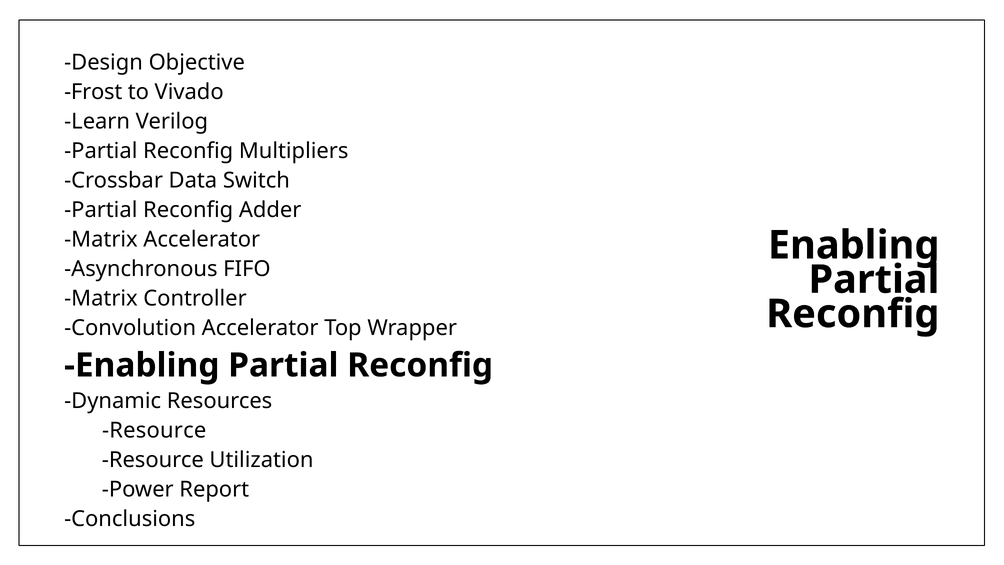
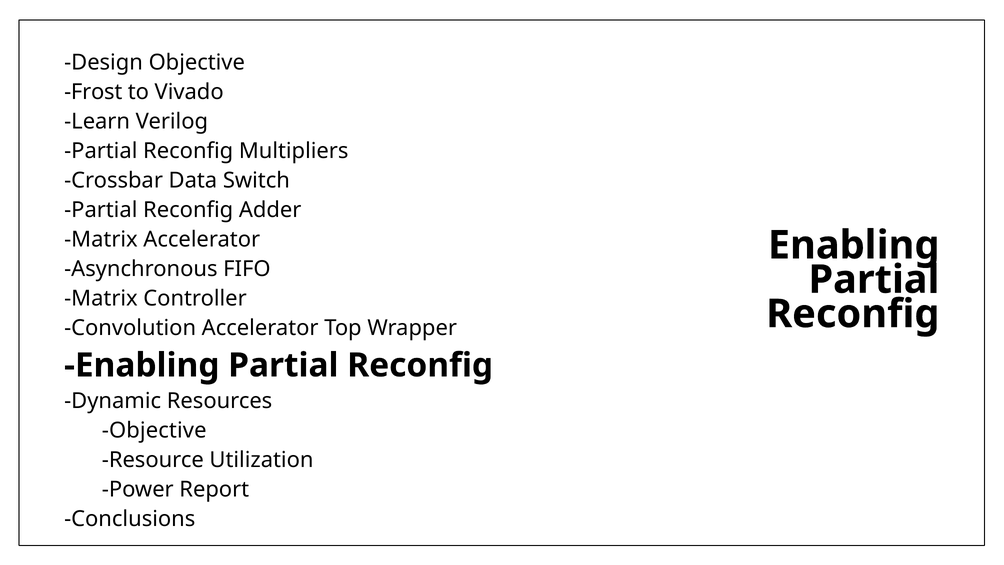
Resource: Resource -> Objective (154, 430)
